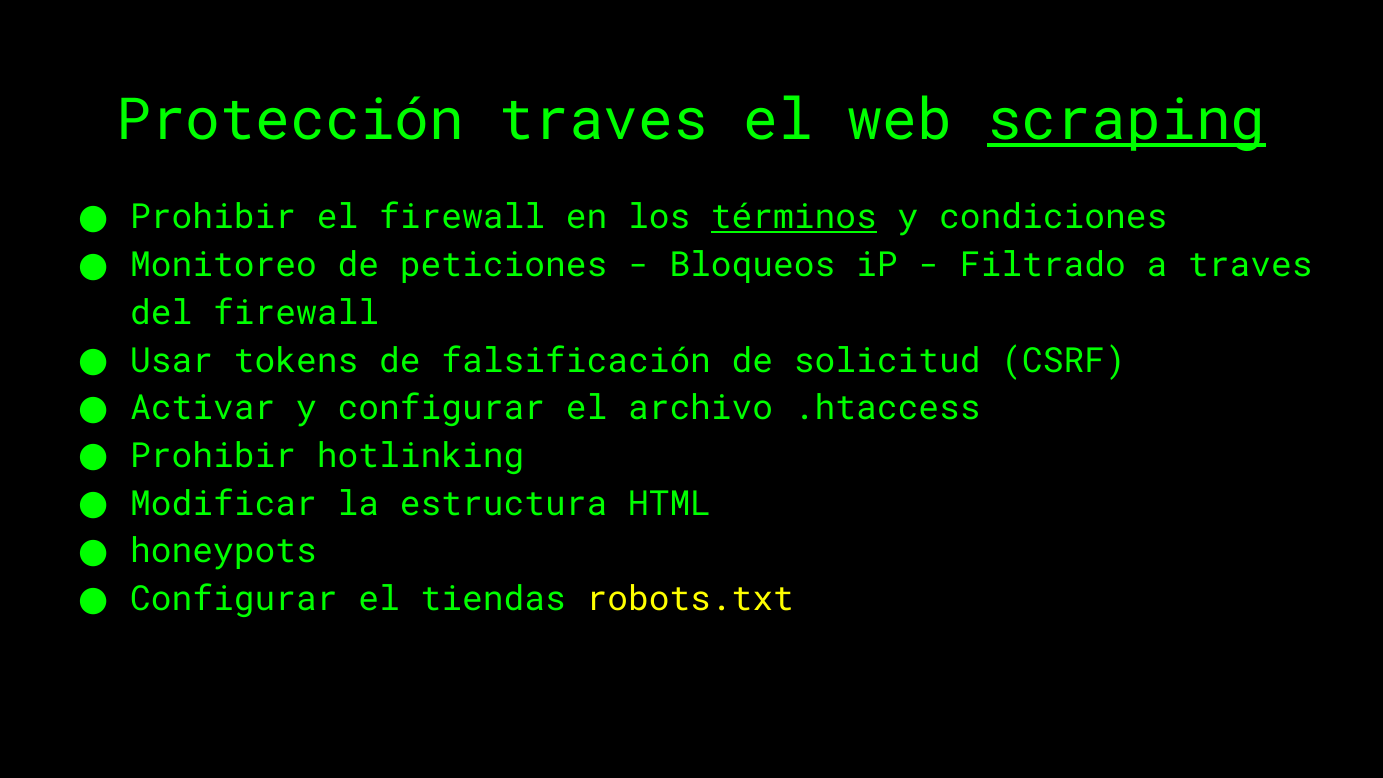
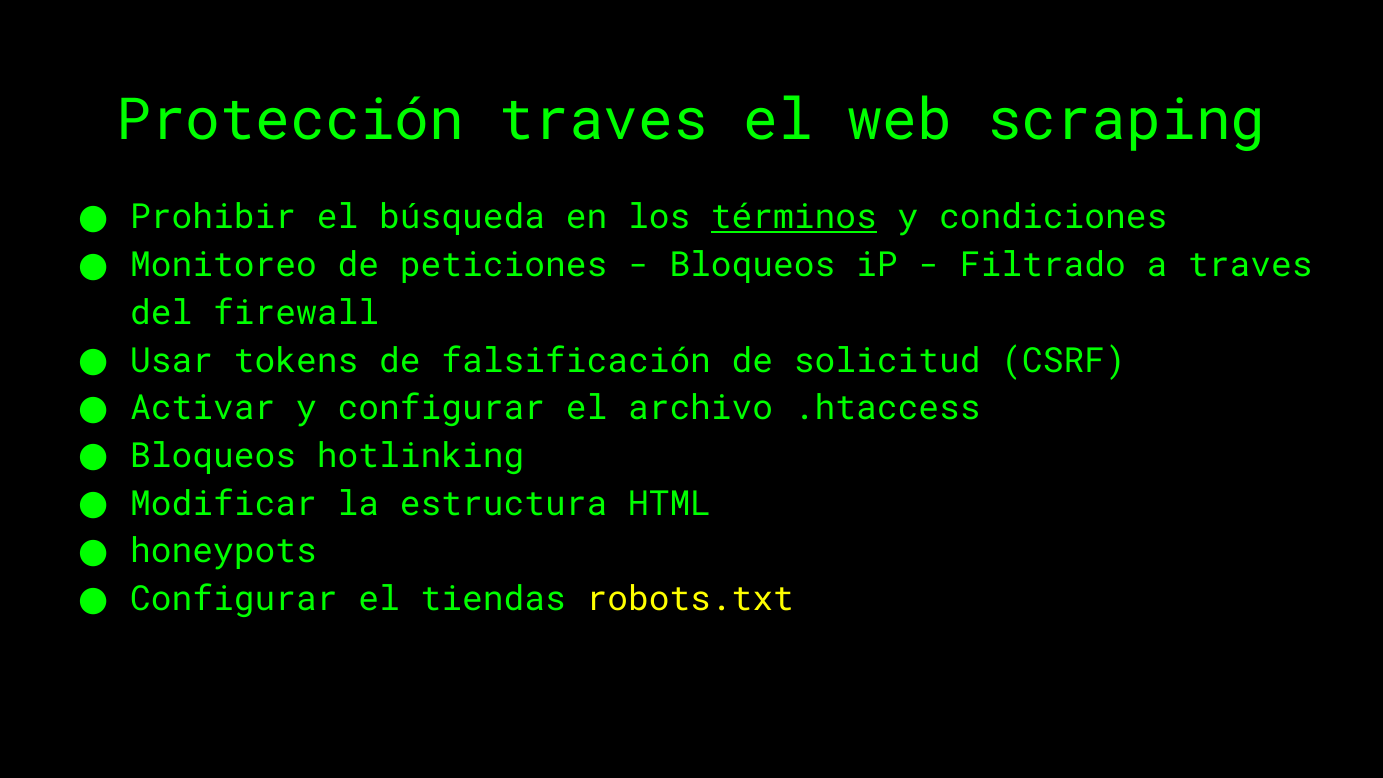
scraping underline: present -> none (1126, 120)
el firewall: firewall -> búsqueda (462, 217)
Prohibir: Prohibir -> Bloqueos (213, 456)
